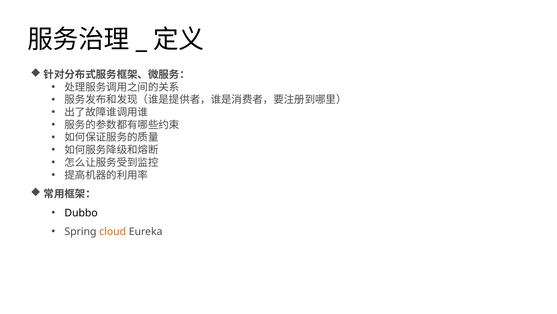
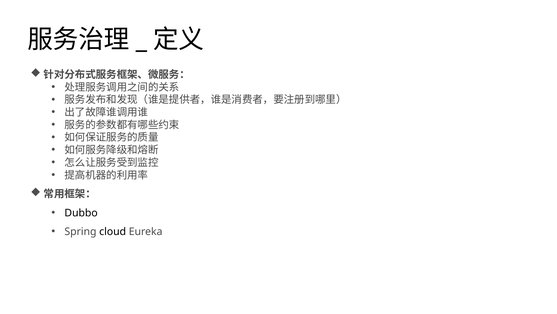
cloud colour: orange -> black (113, 231)
